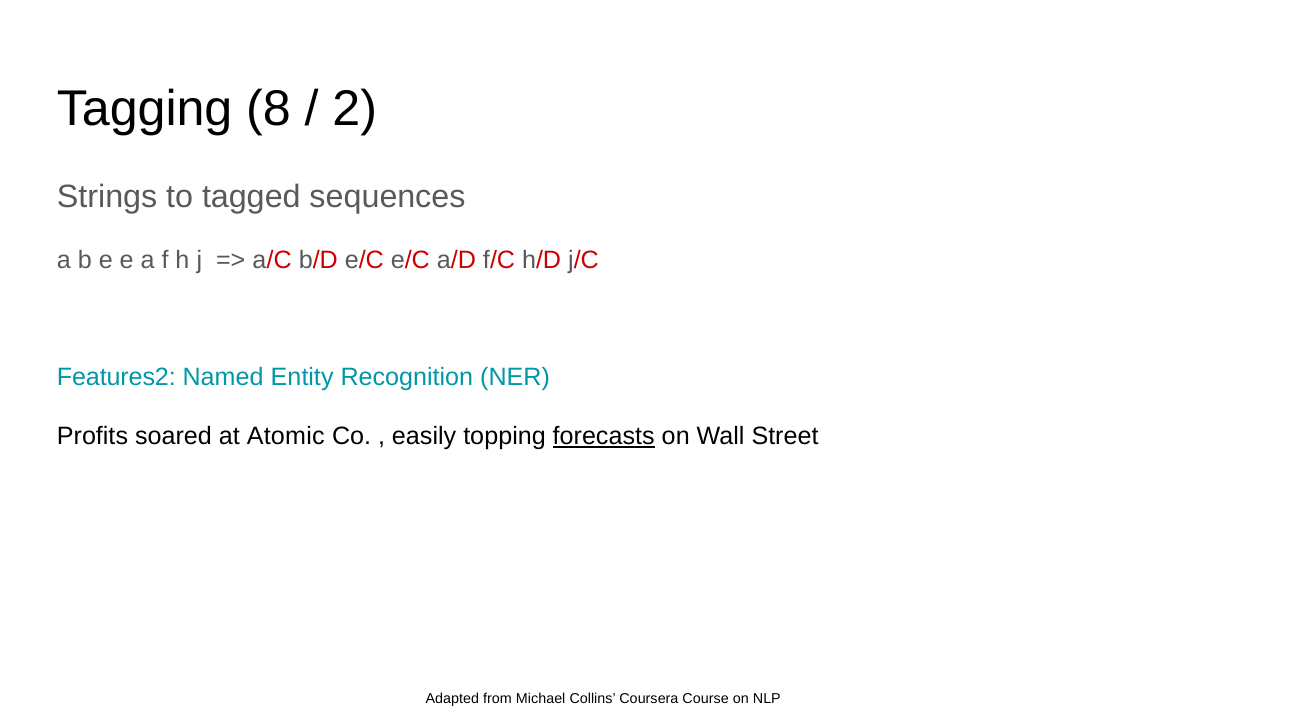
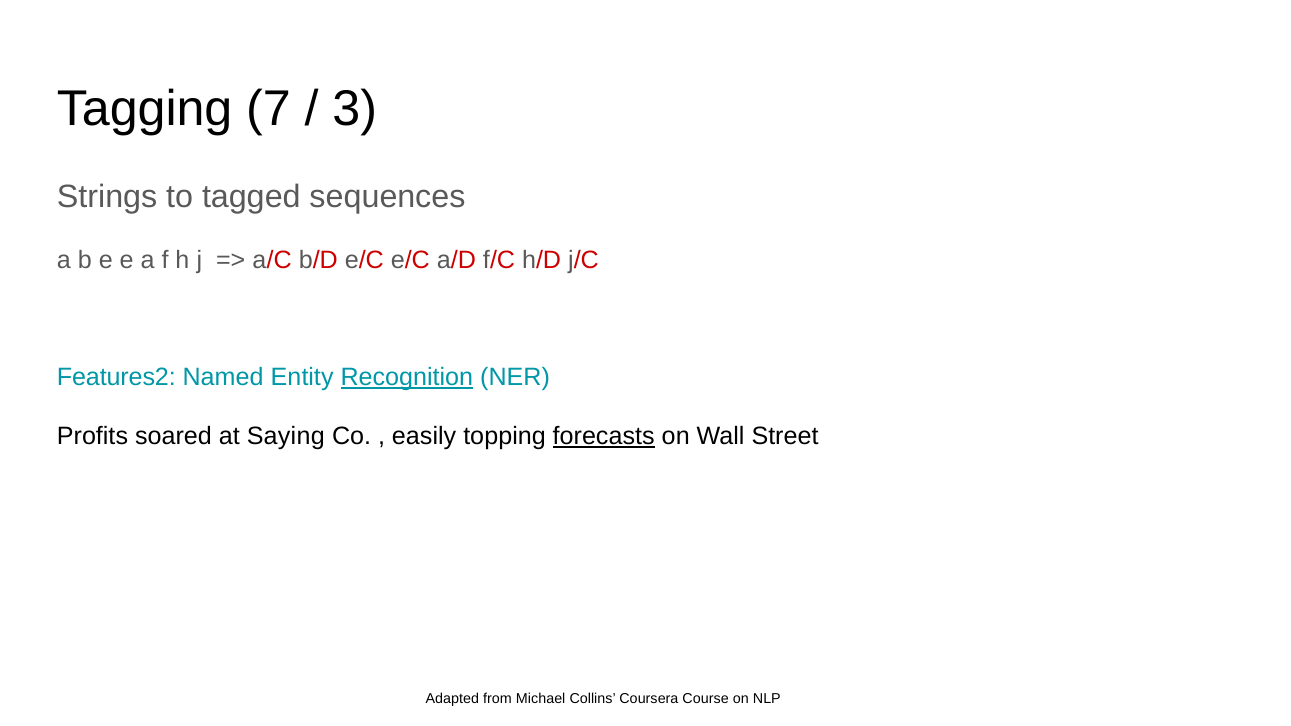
8: 8 -> 7 (268, 109)
2: 2 -> 3 (355, 109)
Recognition underline: none -> present (407, 377)
Atomic: Atomic -> Saying (286, 436)
